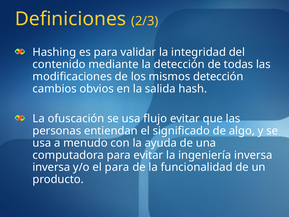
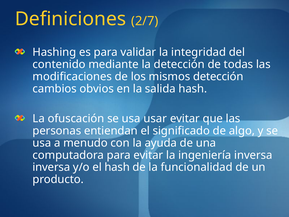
2/3: 2/3 -> 2/7 (145, 21)
flujo: flujo -> usar (155, 119)
el para: para -> hash (117, 167)
